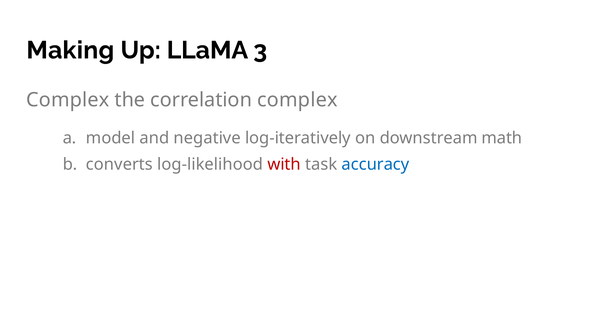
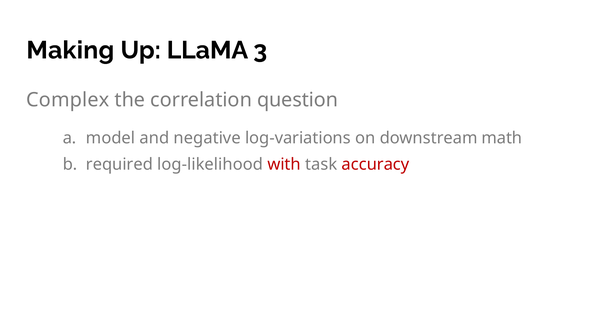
correlation complex: complex -> question (298, 100)
log-iteratively: log-iteratively -> log-variations (298, 138)
converts: converts -> required (119, 164)
accuracy colour: blue -> red (375, 164)
